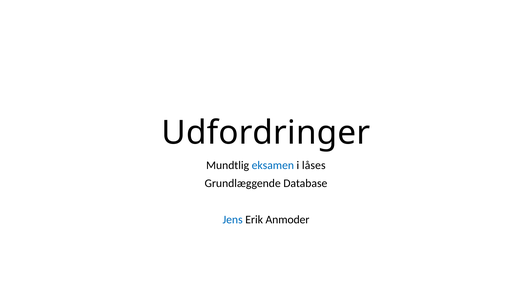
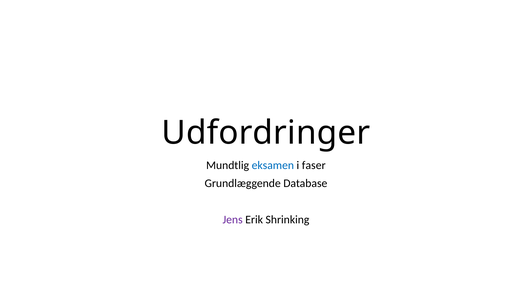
låses: låses -> faser (314, 165)
Jens colour: blue -> purple (233, 220)
Anmoder: Anmoder -> Shrinking (287, 220)
